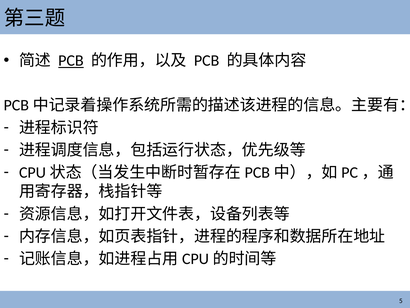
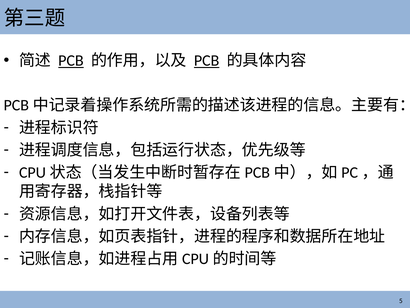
PCB underline: none -> present (207, 61)
